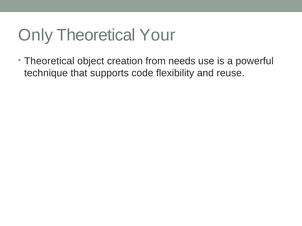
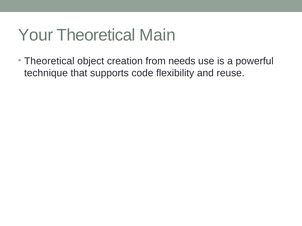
Only: Only -> Your (36, 35)
Your: Your -> Main (158, 35)
